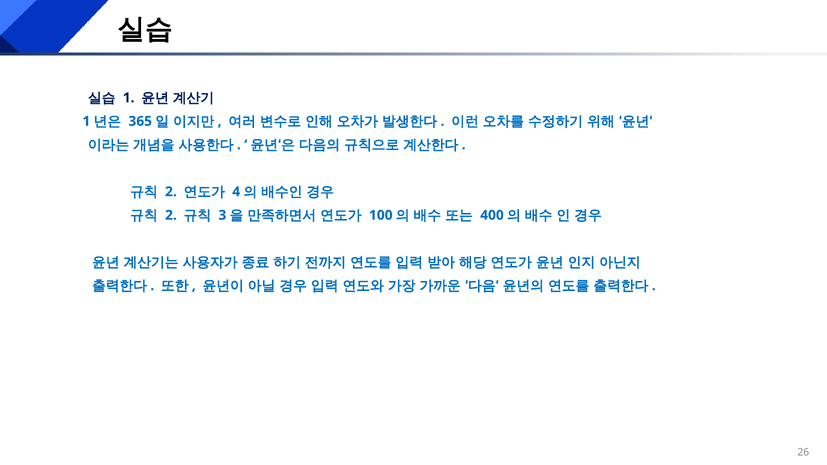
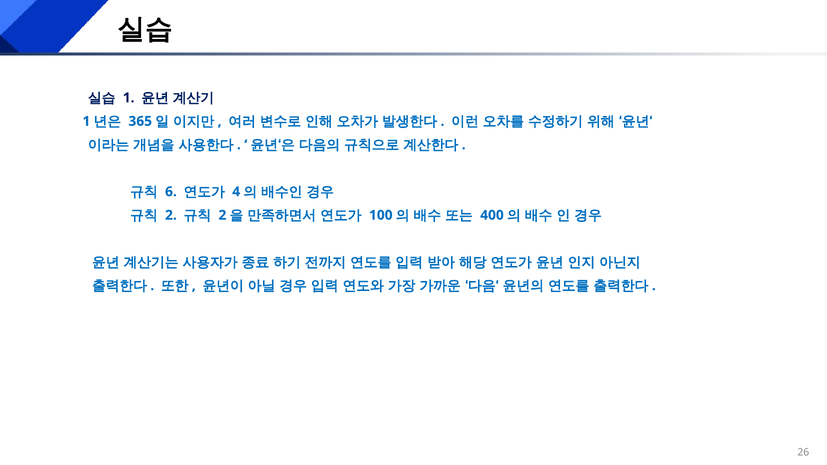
2: 2 -> 6 (171, 192)
3: 3 -> 2 (222, 215)
